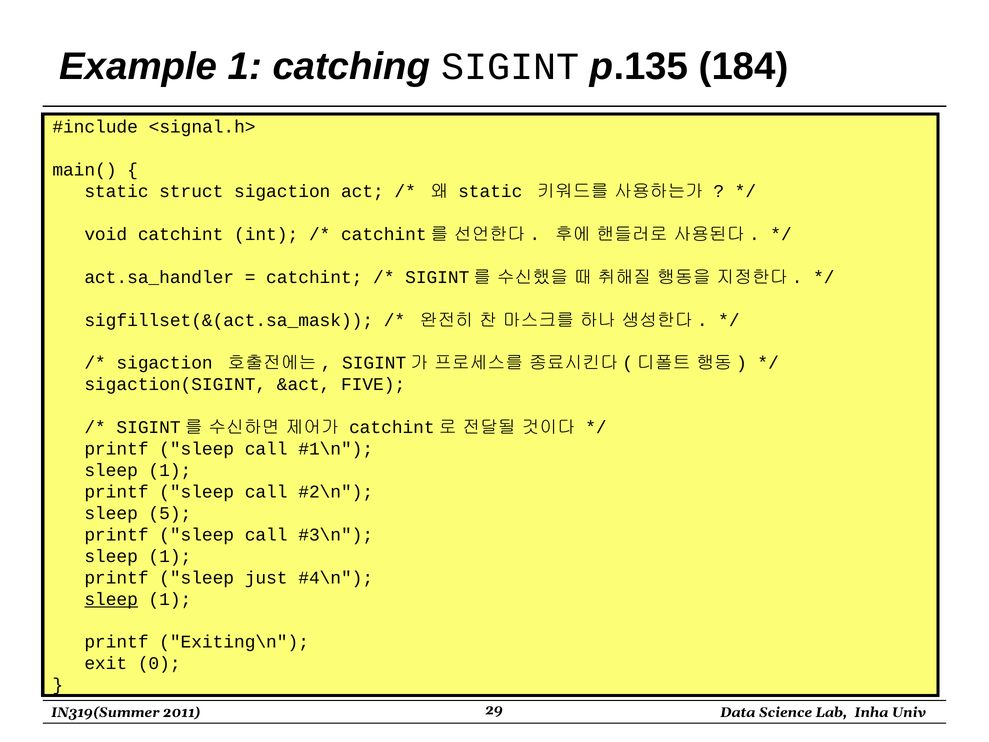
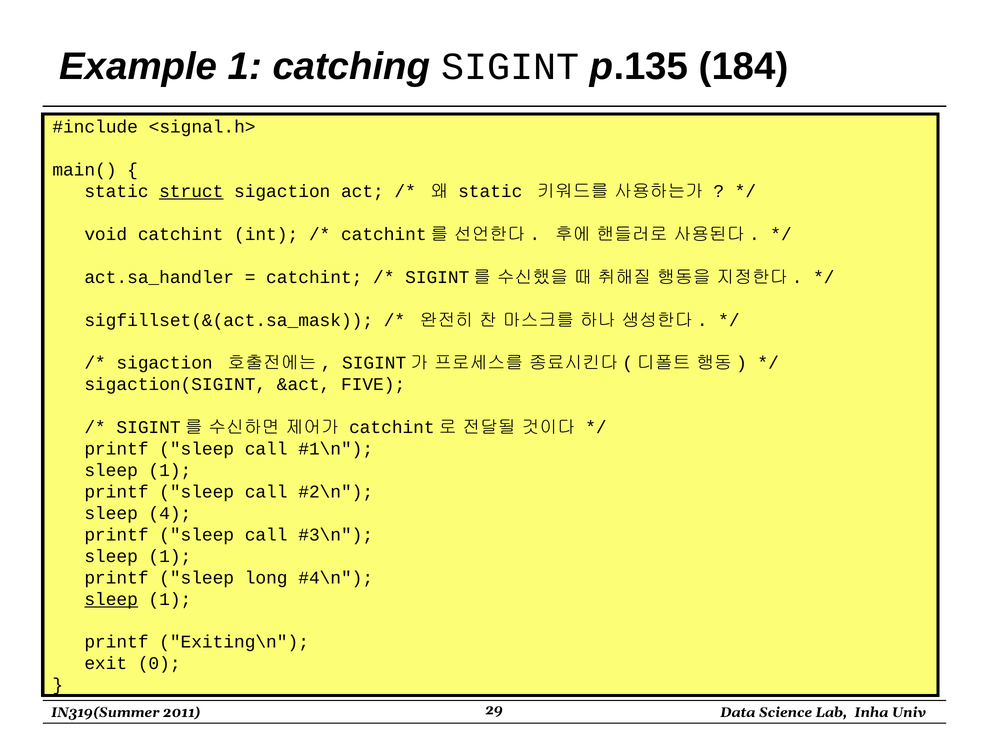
struct underline: none -> present (191, 191)
5: 5 -> 4 (170, 513)
just: just -> long (266, 577)
